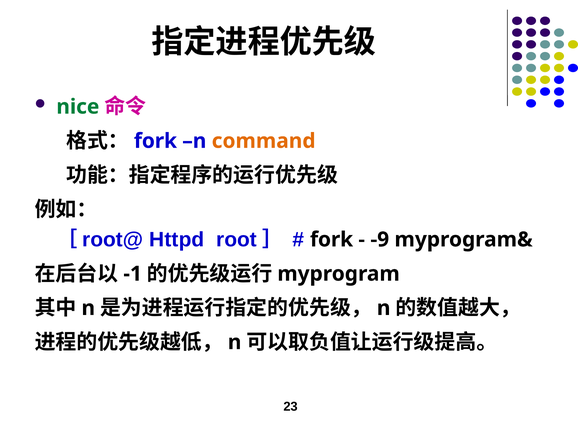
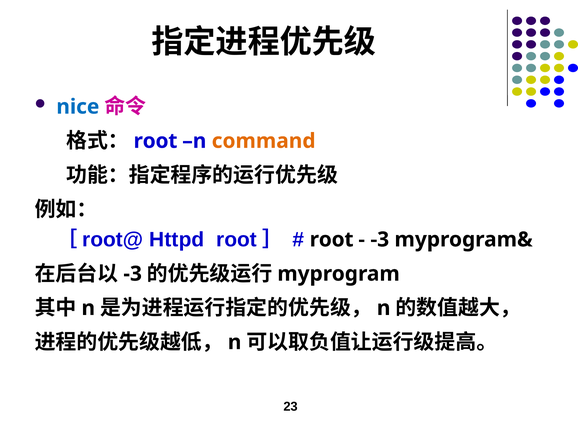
nice colour: green -> blue (78, 107)
fork: fork -> root (155, 141)
fork: fork -> root (332, 239)
-9: -9 -> -3 (380, 239)
-1: -1 -> -3 (133, 273)
